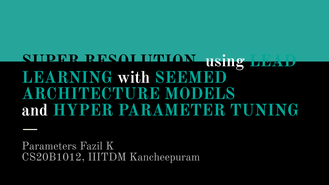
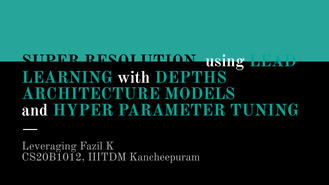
SEEMED: SEEMED -> DEPTHS (191, 77)
Parameters: Parameters -> Leveraging (49, 146)
